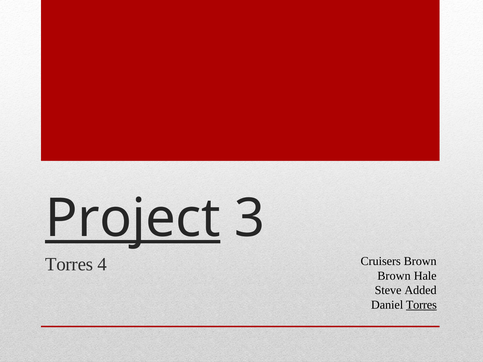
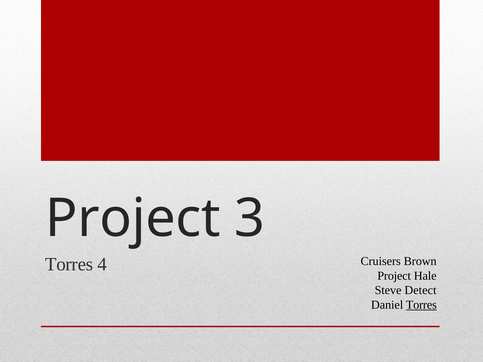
Project underline: present -> none (133, 219)
Brown: Brown -> Project (394, 276)
Added: Added -> Detect (420, 290)
